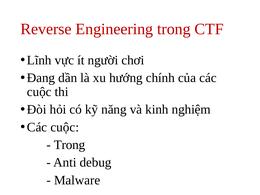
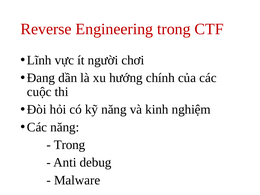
cuộc: cuộc -> năng (65, 127)
